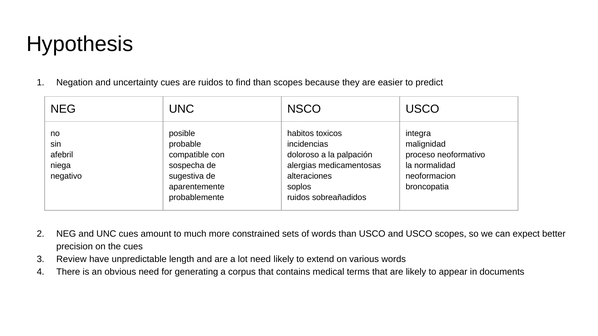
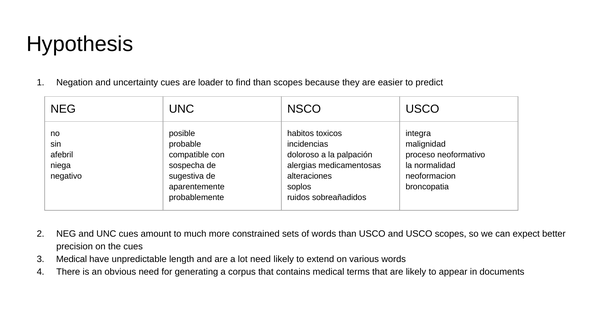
are ruidos: ruidos -> loader (211, 82)
Review: Review -> Medical (72, 259)
